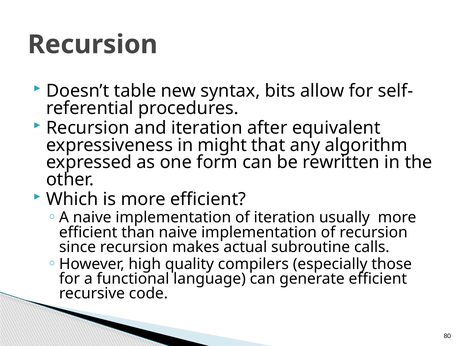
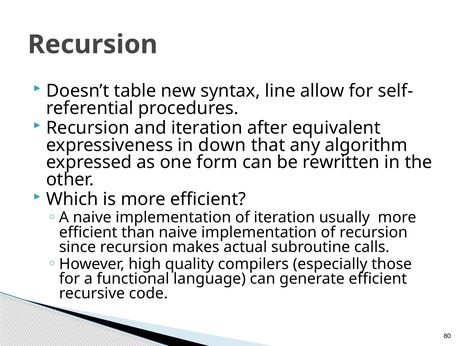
bits: bits -> line (280, 91)
might: might -> down (222, 145)
